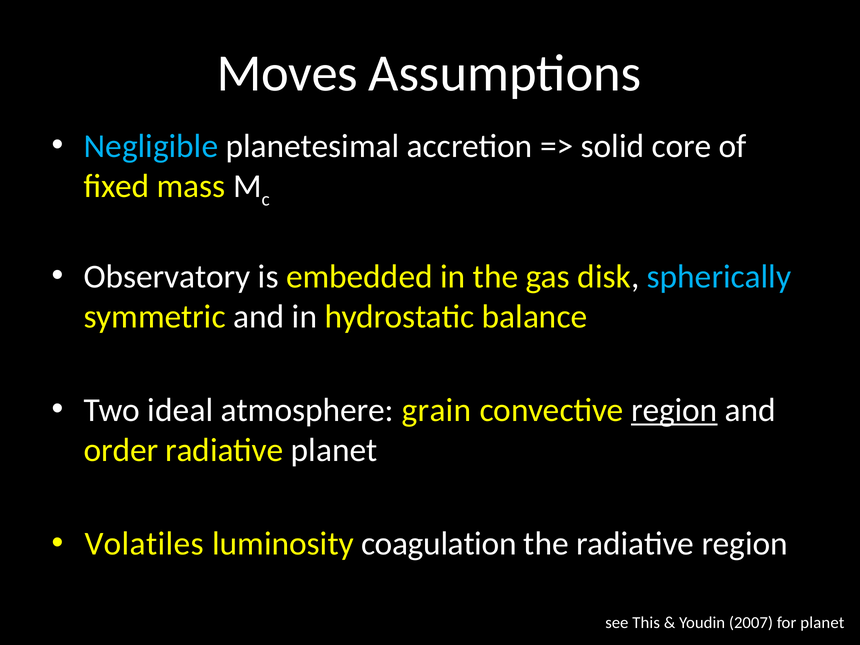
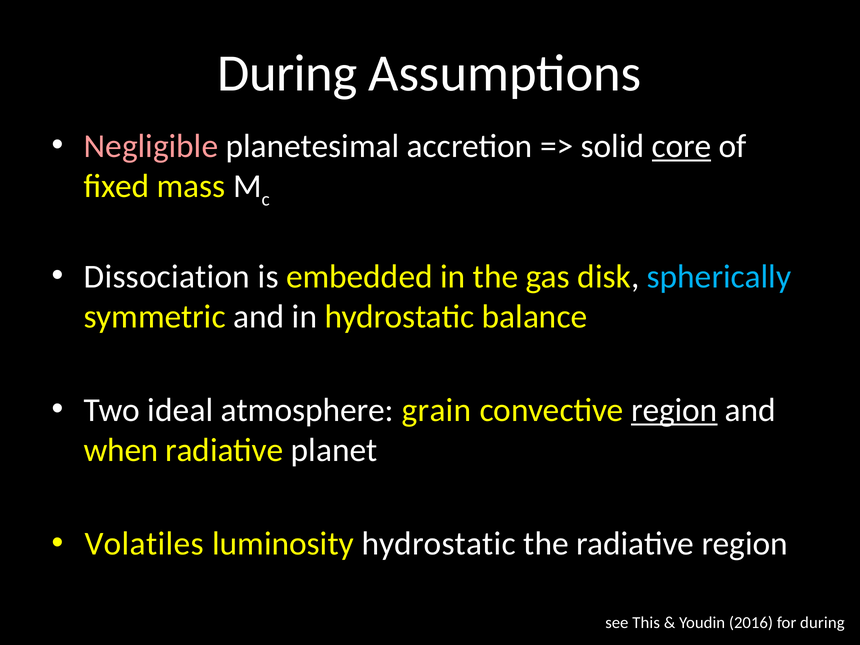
Moves: Moves -> During (287, 73)
Negligible colour: light blue -> pink (151, 146)
core underline: none -> present (682, 146)
Observatory: Observatory -> Dissociation (167, 277)
order: order -> when (121, 450)
luminosity coagulation: coagulation -> hydrostatic (439, 544)
2007: 2007 -> 2016 (751, 623)
for planet: planet -> during (822, 623)
